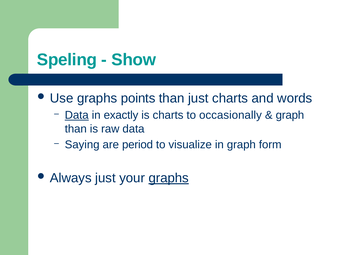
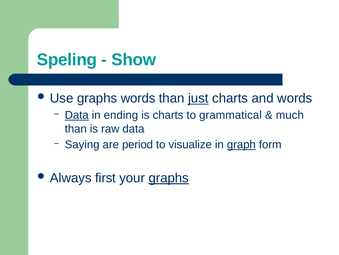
graphs points: points -> words (138, 98)
just underline: none -> present (198, 98)
exactly: exactly -> ending (121, 115)
occasionally: occasionally -> grammatical (230, 115)
graph: graph -> much (290, 115)
graph underline: none -> present (241, 144)
Always just: just -> first (106, 178)
